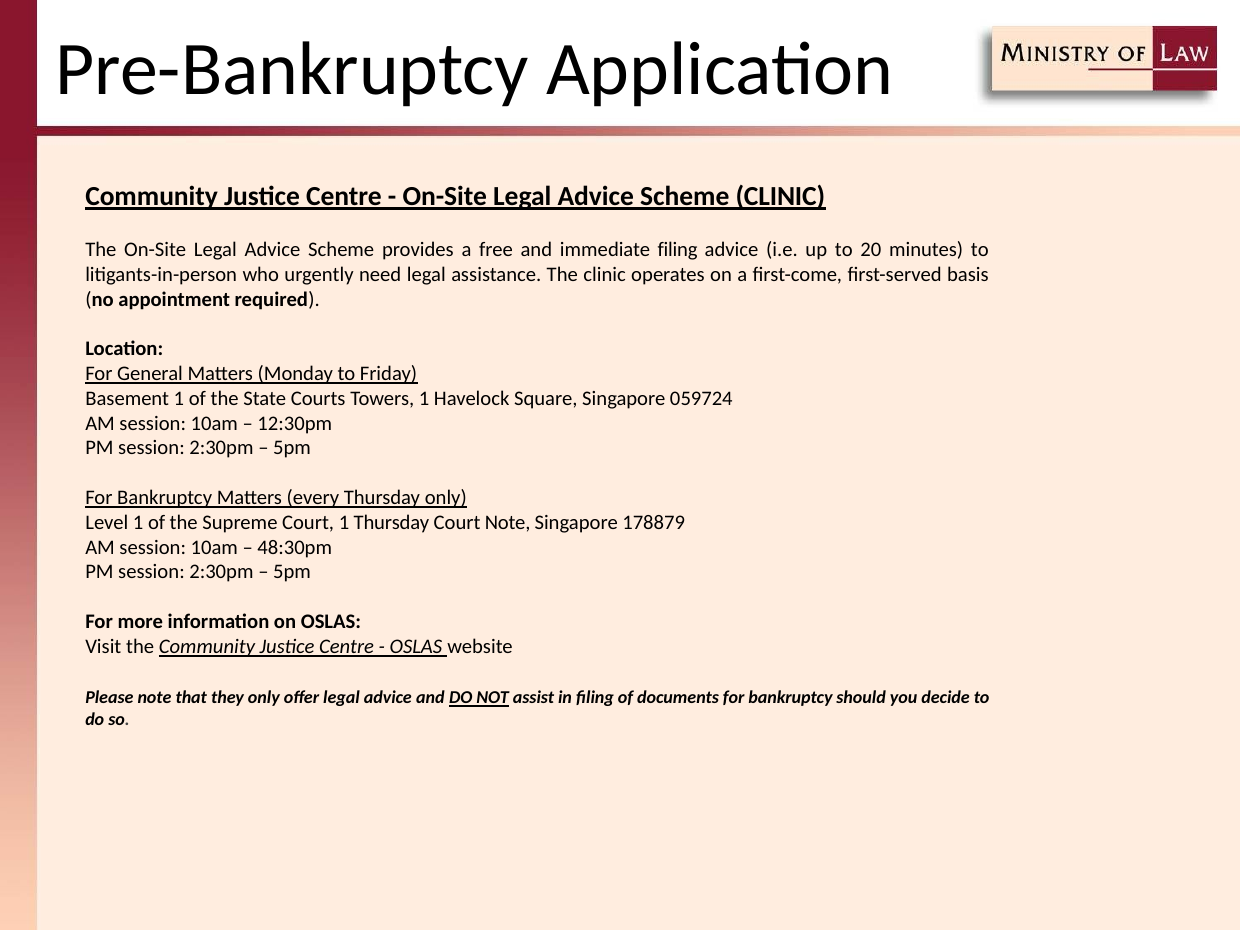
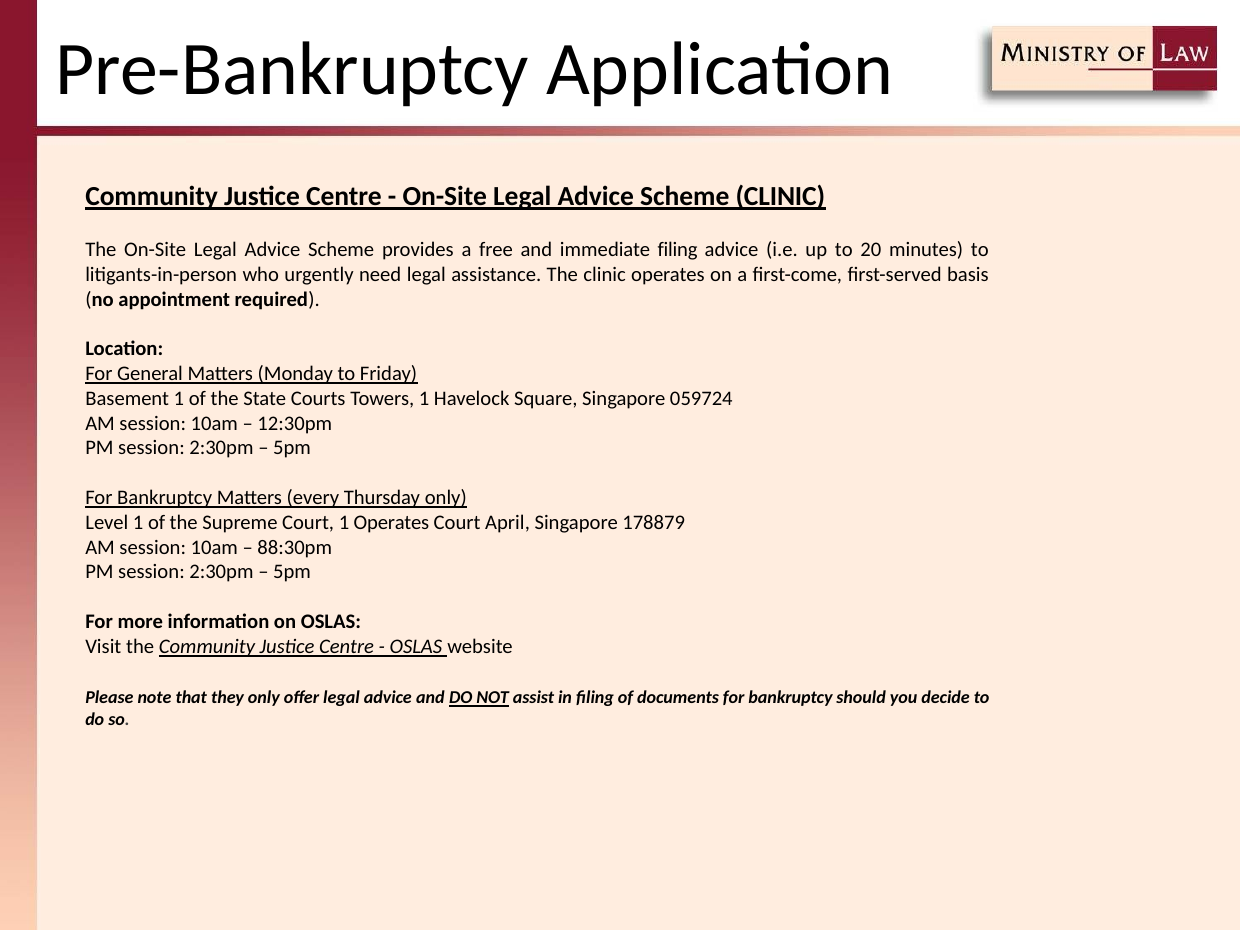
1 Thursday: Thursday -> Operates (391, 523)
Court Note: Note -> April (507, 523)
48:30pm: 48:30pm -> 88:30pm (295, 547)
